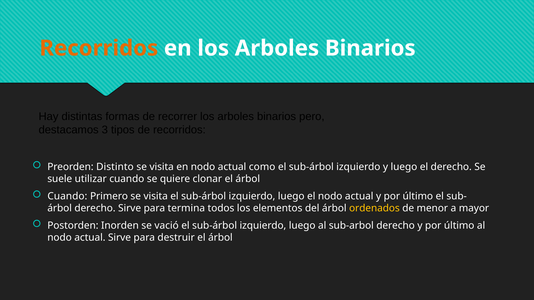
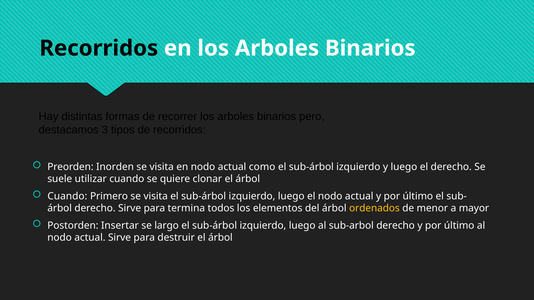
Recorridos colour: orange -> black (99, 48)
Distinto: Distinto -> Inorden (115, 167)
Inorden: Inorden -> Insertar (120, 226)
vació: vació -> largo (167, 226)
